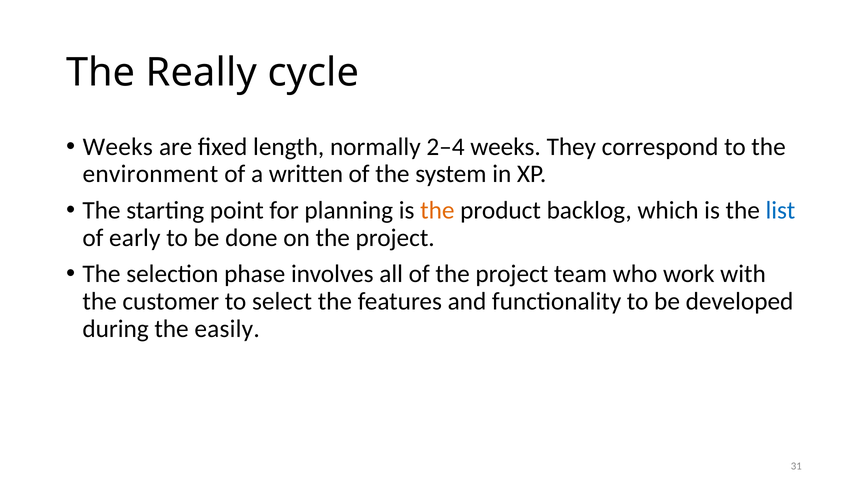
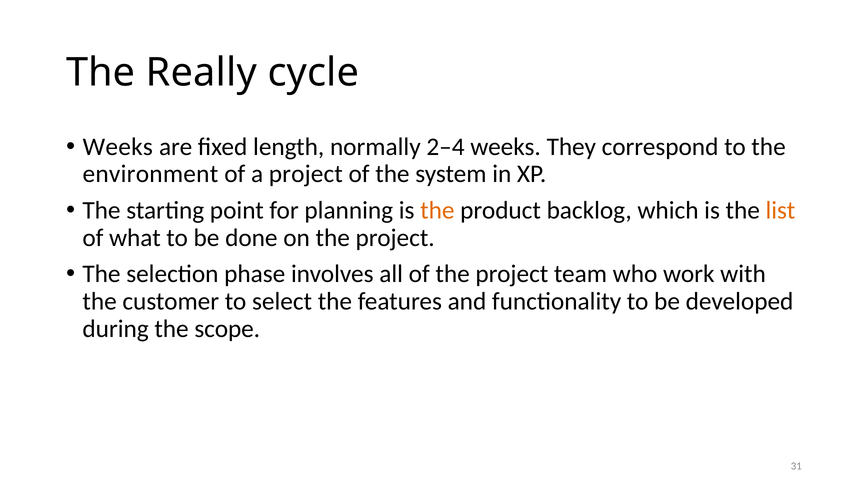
a written: written -> project (306, 174)
list colour: blue -> orange (780, 210)
early: early -> what (135, 238)
easily: easily -> scope (227, 329)
